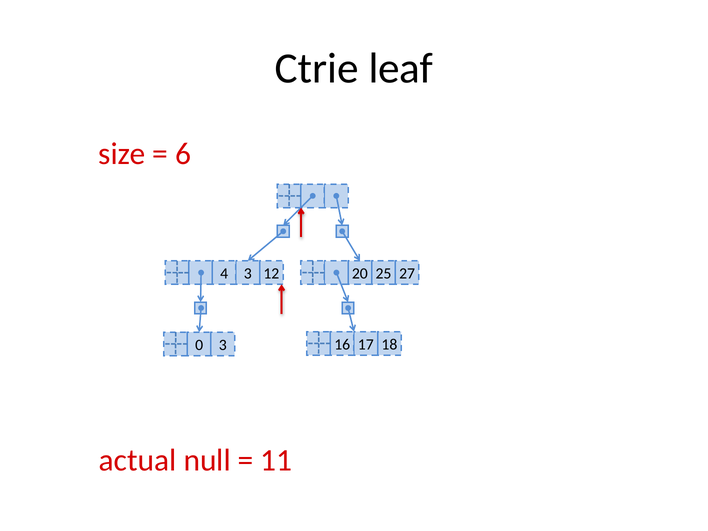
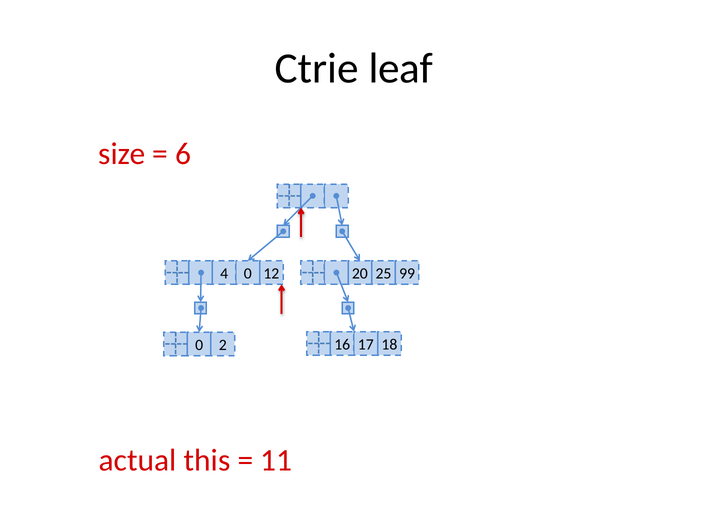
4 3: 3 -> 0 (248, 274)
27: 27 -> 99 (407, 274)
0 3: 3 -> 2 (223, 345)
null: null -> this (207, 460)
